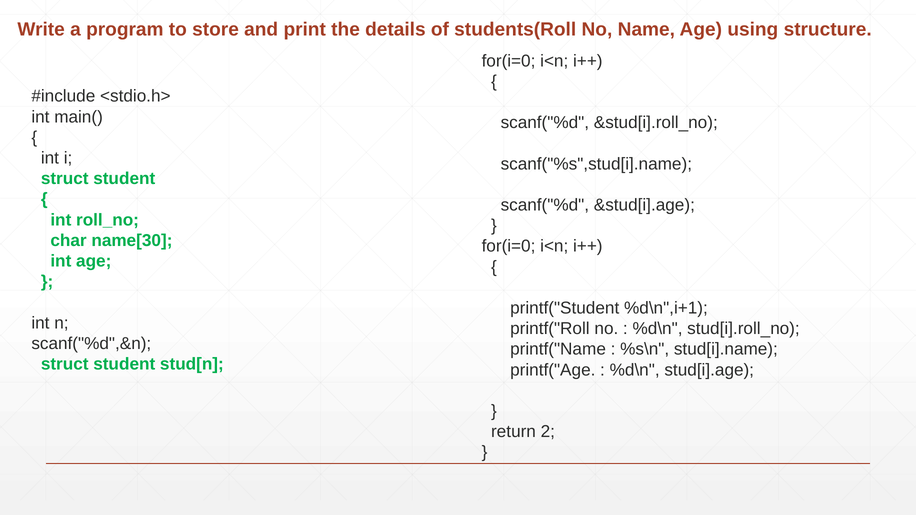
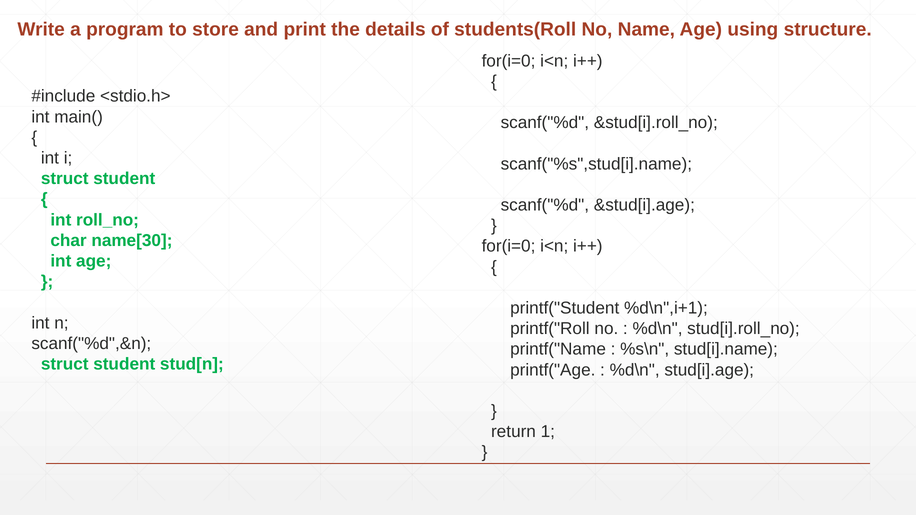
2: 2 -> 1 (548, 432)
